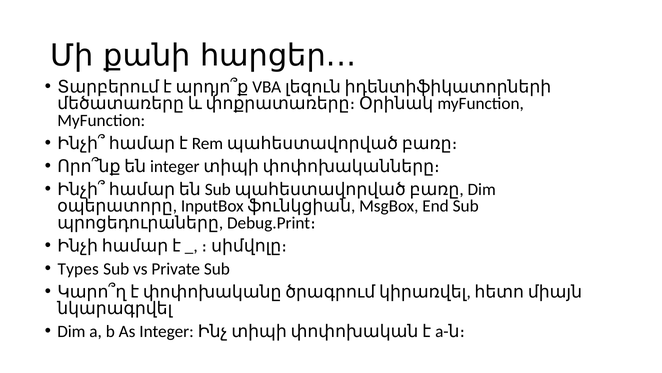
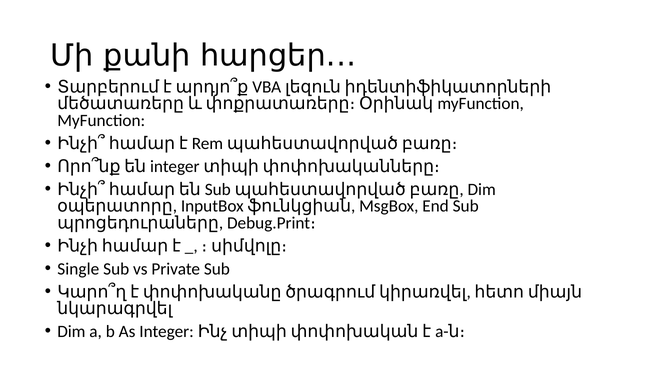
Types: Types -> Single (78, 269)
